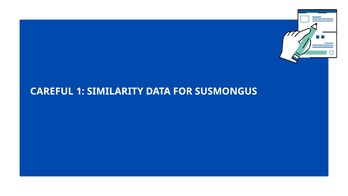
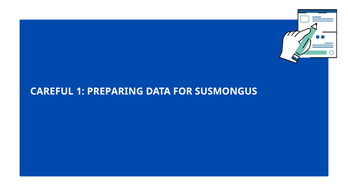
SIMILARITY: SIMILARITY -> PREPARING (115, 91)
